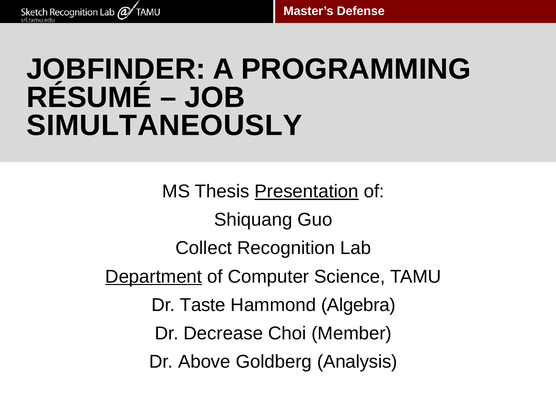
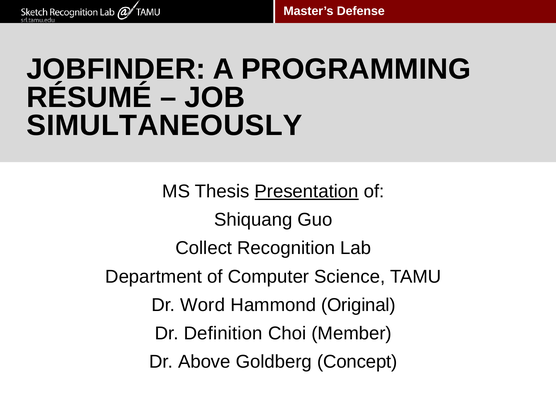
Department underline: present -> none (154, 277)
Taste: Taste -> Word (203, 305)
Algebra: Algebra -> Original (358, 305)
Decrease: Decrease -> Definition (223, 333)
Analysis: Analysis -> Concept (357, 362)
